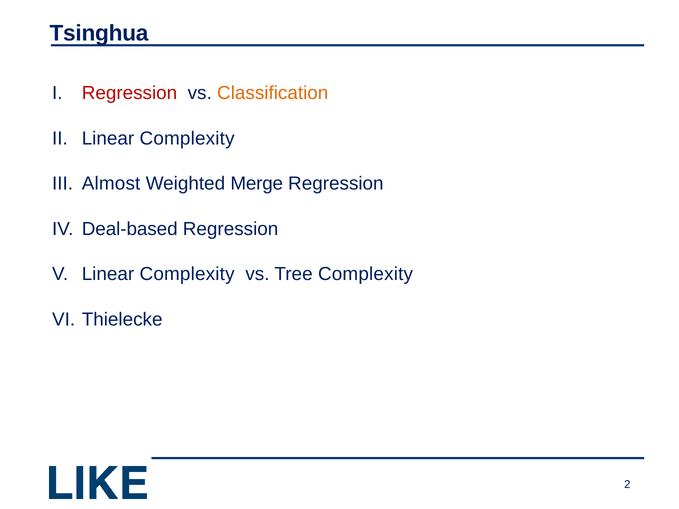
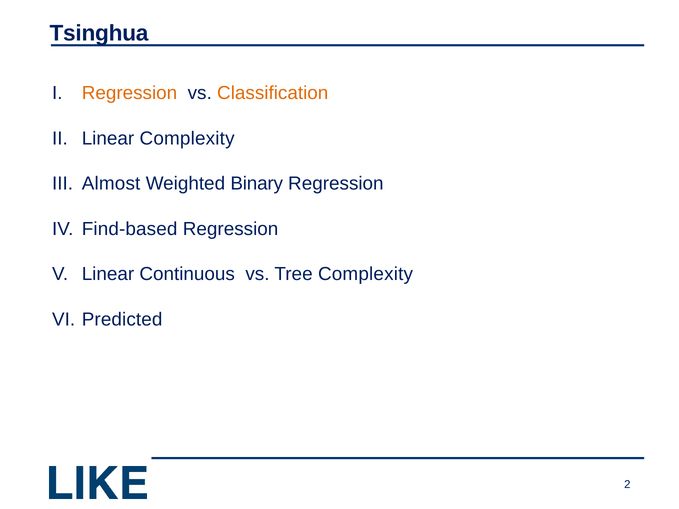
Regression colour: red -> orange (130, 93)
Merge: Merge -> Binary (257, 184)
Deal-based: Deal-based -> Find-based (130, 229)
Complexity: Complexity -> Continuous (187, 274)
Thielecke: Thielecke -> Predicted (122, 320)
